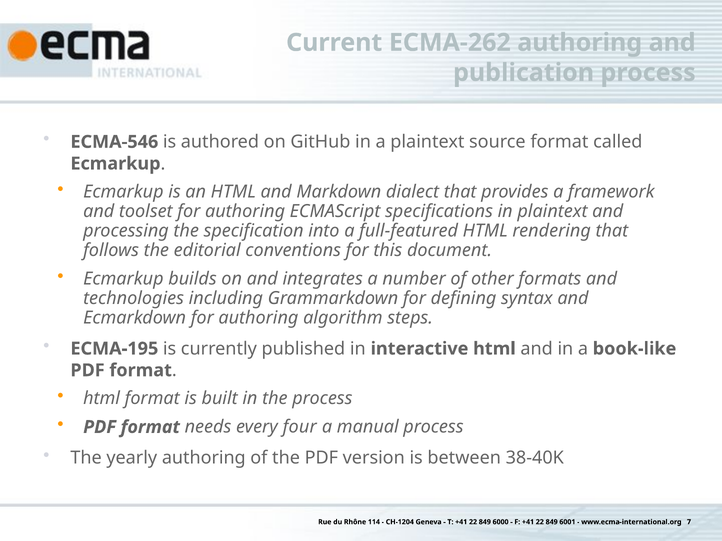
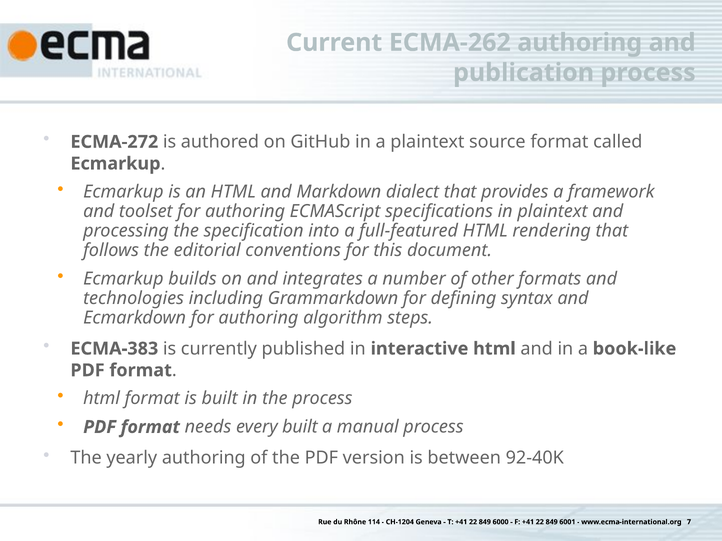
ECMA-546: ECMA-546 -> ECMA-272 (114, 142)
ECMA-195: ECMA-195 -> ECMA-383 (114, 349)
every four: four -> built (300, 427)
38-40K: 38-40K -> 92-40K (535, 458)
